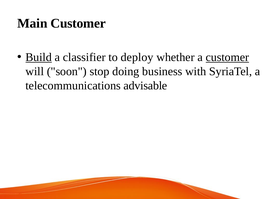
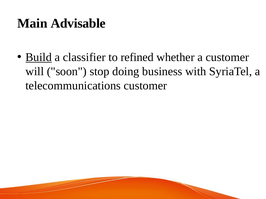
Main Customer: Customer -> Advisable (78, 23)
deploy: deploy -> refined (137, 57)
customer underline: present -> none (227, 57)
telecommunications advisable: advisable -> customer (145, 86)
